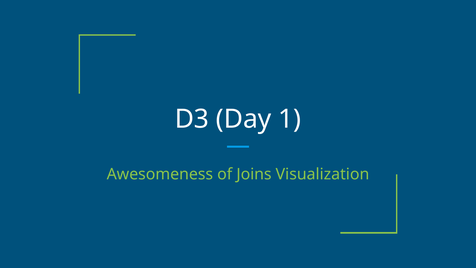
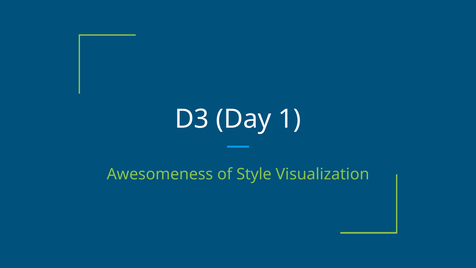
Joins: Joins -> Style (254, 174)
